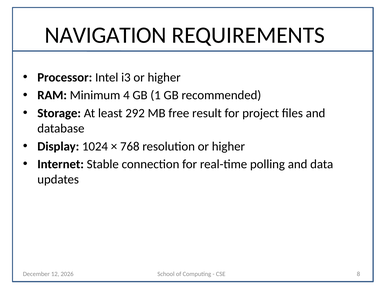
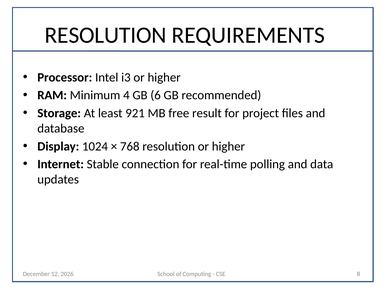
NAVIGATION: NAVIGATION -> RESOLUTION (106, 35)
1: 1 -> 6 (156, 95)
292: 292 -> 921 (135, 113)
